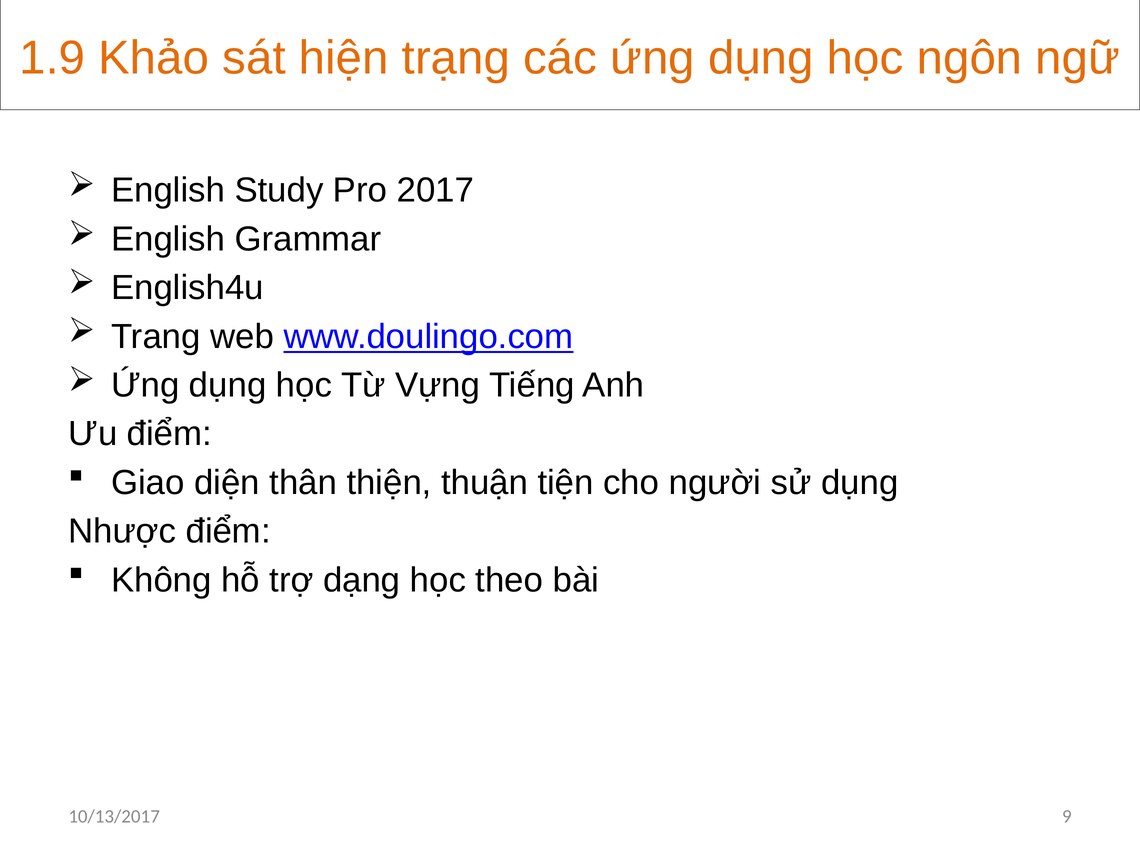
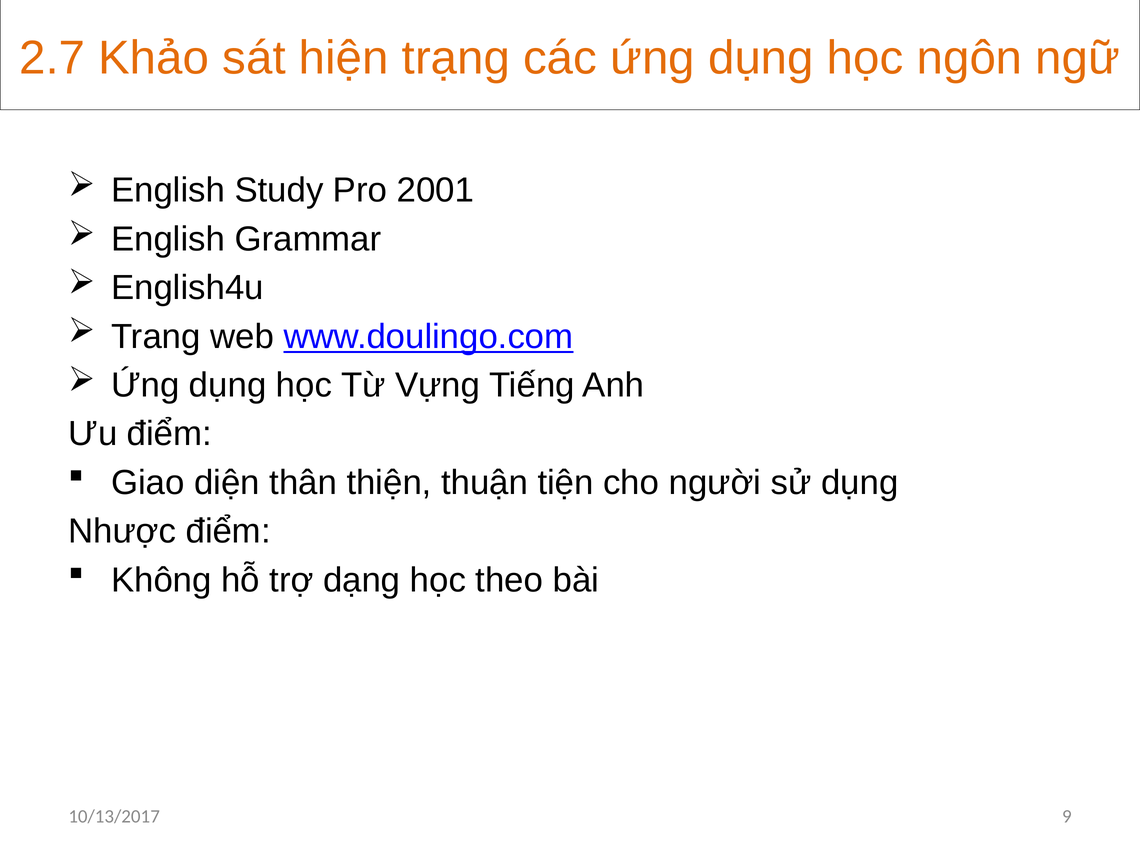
1.9: 1.9 -> 2.7 (52, 58)
2017: 2017 -> 2001 (435, 190)
